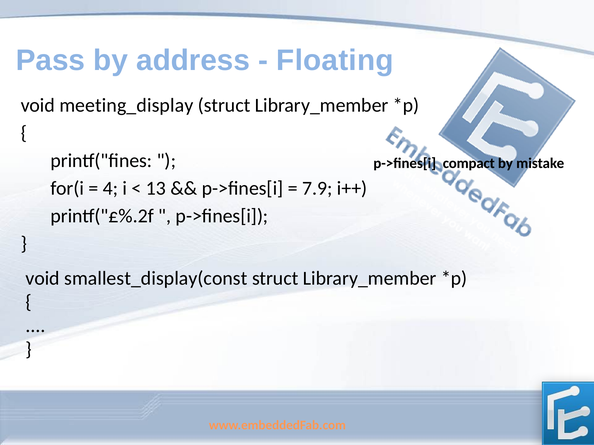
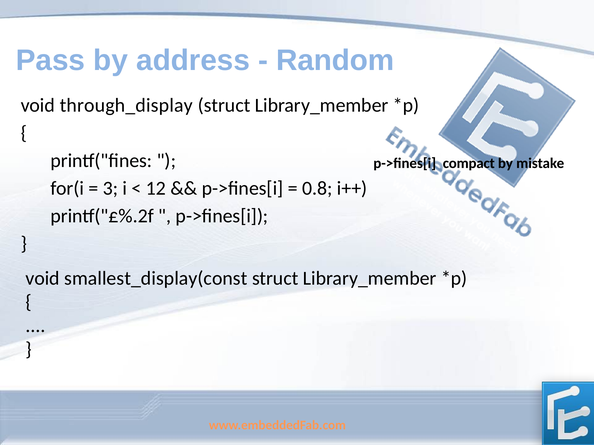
Floating: Floating -> Random (335, 60)
meeting_display: meeting_display -> through_display (126, 105)
4: 4 -> 3 (110, 188)
13: 13 -> 12 (156, 188)
7.9: 7.9 -> 0.8 (317, 188)
